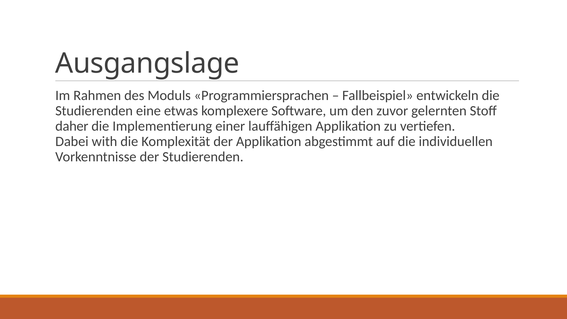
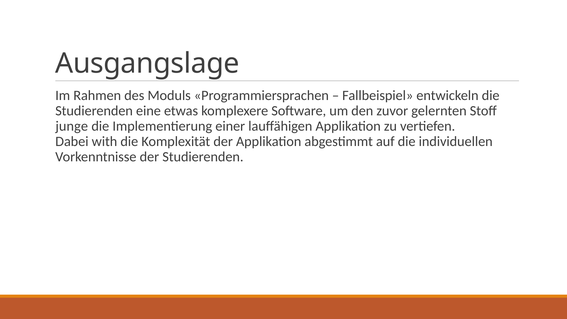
daher: daher -> junge (72, 126)
